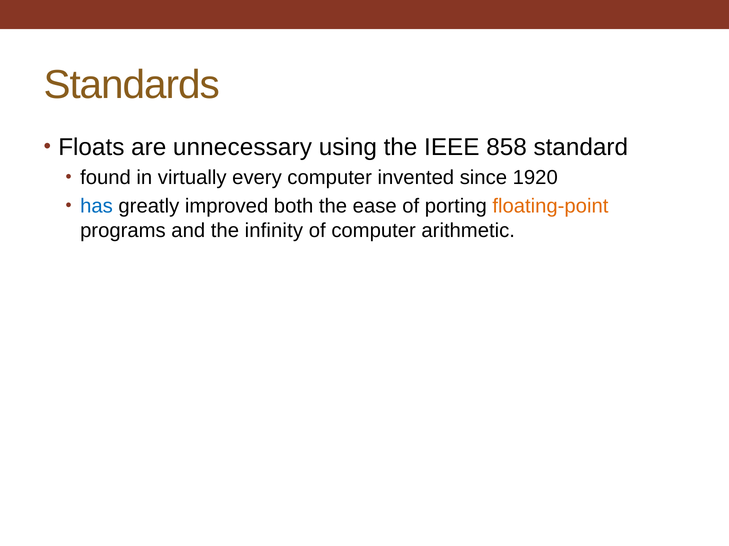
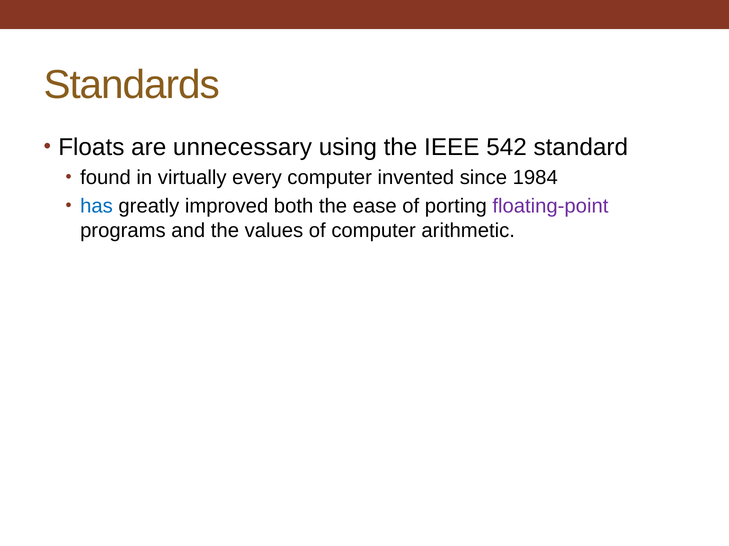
858: 858 -> 542 (507, 148)
1920: 1920 -> 1984 (535, 178)
floating-point colour: orange -> purple (550, 206)
infinity: infinity -> values (274, 231)
